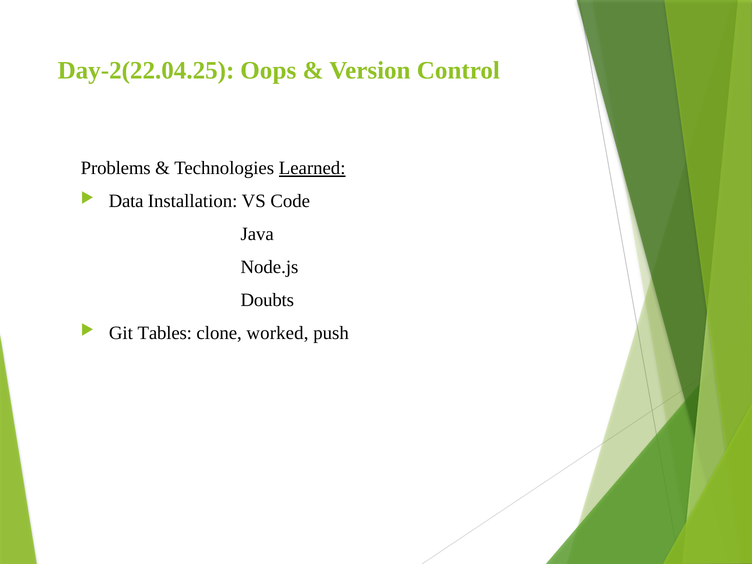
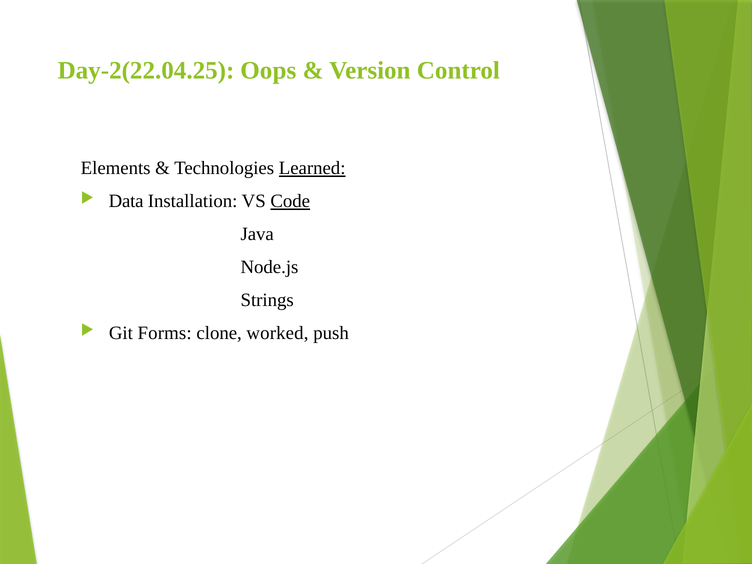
Problems: Problems -> Elements (116, 168)
Code underline: none -> present (290, 201)
Doubts: Doubts -> Strings (267, 300)
Tables: Tables -> Forms (165, 333)
